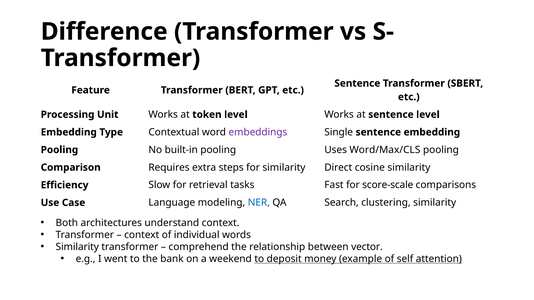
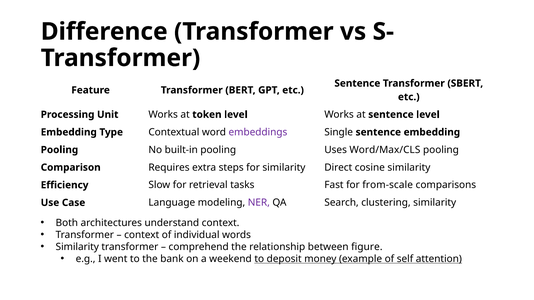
score-scale: score-scale -> from-scale (388, 185)
NER colour: blue -> purple (259, 203)
vector: vector -> figure (367, 247)
